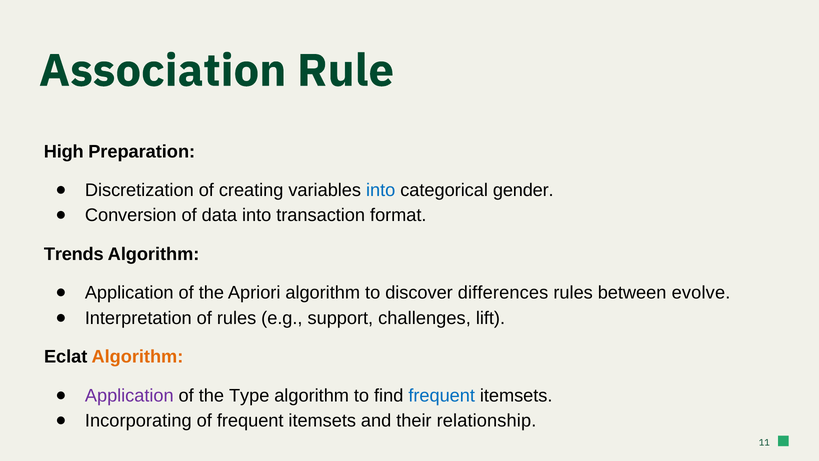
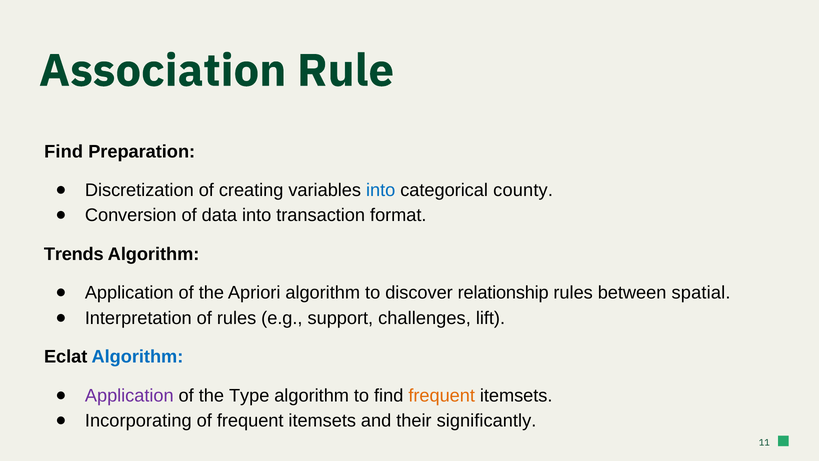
High: High -> Find (64, 152)
gender: gender -> county (523, 190)
differences: differences -> relationship (503, 293)
evolve: evolve -> spatial (701, 293)
Algorithm colour: orange -> blue (137, 357)
frequent colour: blue -> orange (442, 395)
relationship: relationship -> significantly (487, 420)
